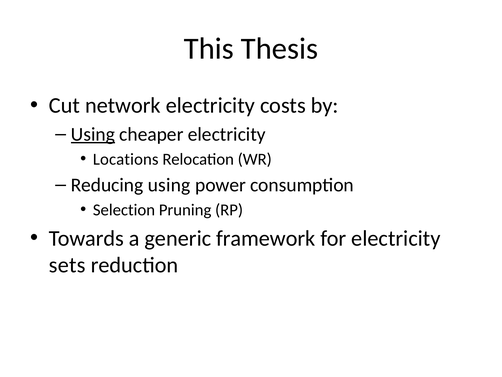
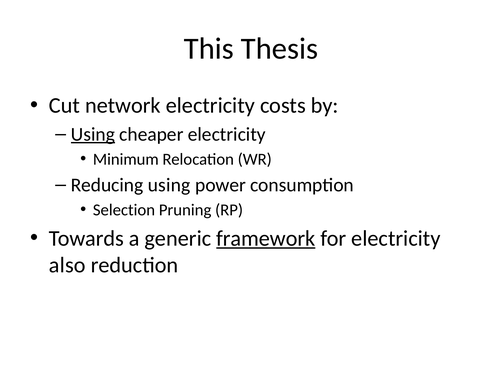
Locations: Locations -> Minimum (126, 159)
framework underline: none -> present (266, 238)
sets: sets -> also (67, 265)
